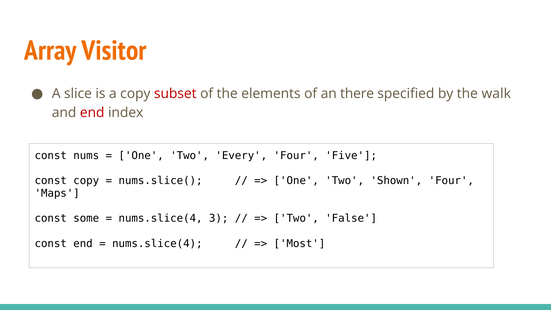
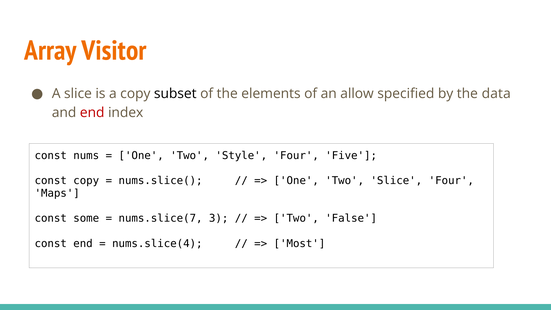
subset colour: red -> black (175, 94)
there: there -> allow (357, 94)
walk: walk -> data (496, 94)
Every: Every -> Style (241, 155)
Two Shown: Shown -> Slice (396, 181)
nums.slice(4: nums.slice(4 -> nums.slice(7 (161, 218)
